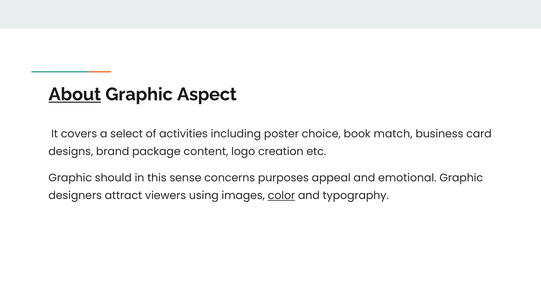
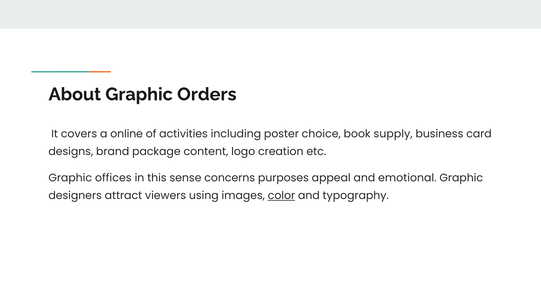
About underline: present -> none (75, 94)
Aspect: Aspect -> Orders (207, 94)
select: select -> online (127, 134)
match: match -> supply (393, 134)
should: should -> offices (113, 178)
